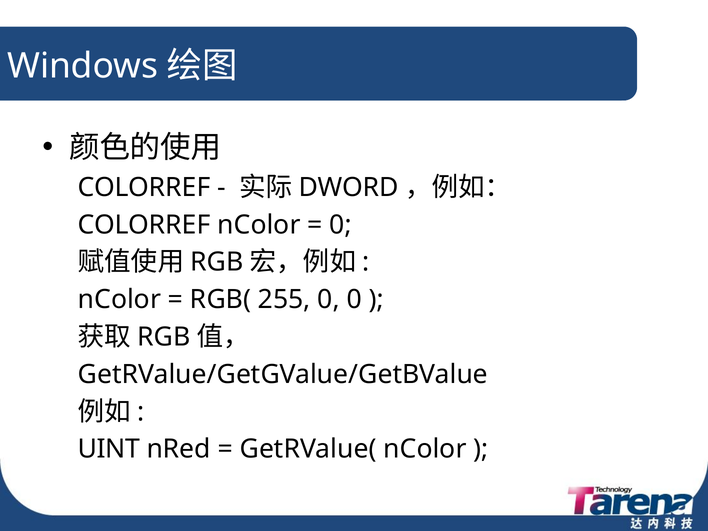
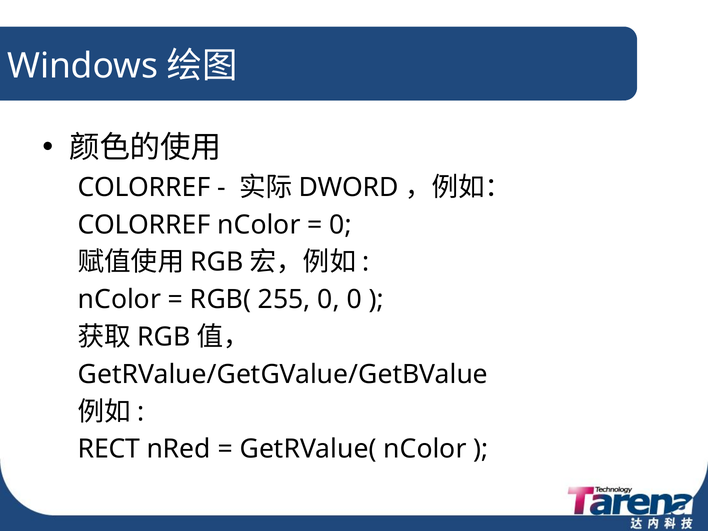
UINT: UINT -> RECT (109, 449)
